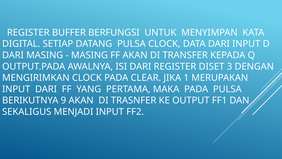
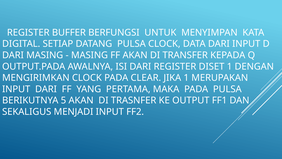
DISET 3: 3 -> 1 (229, 66)
9: 9 -> 5 (63, 100)
